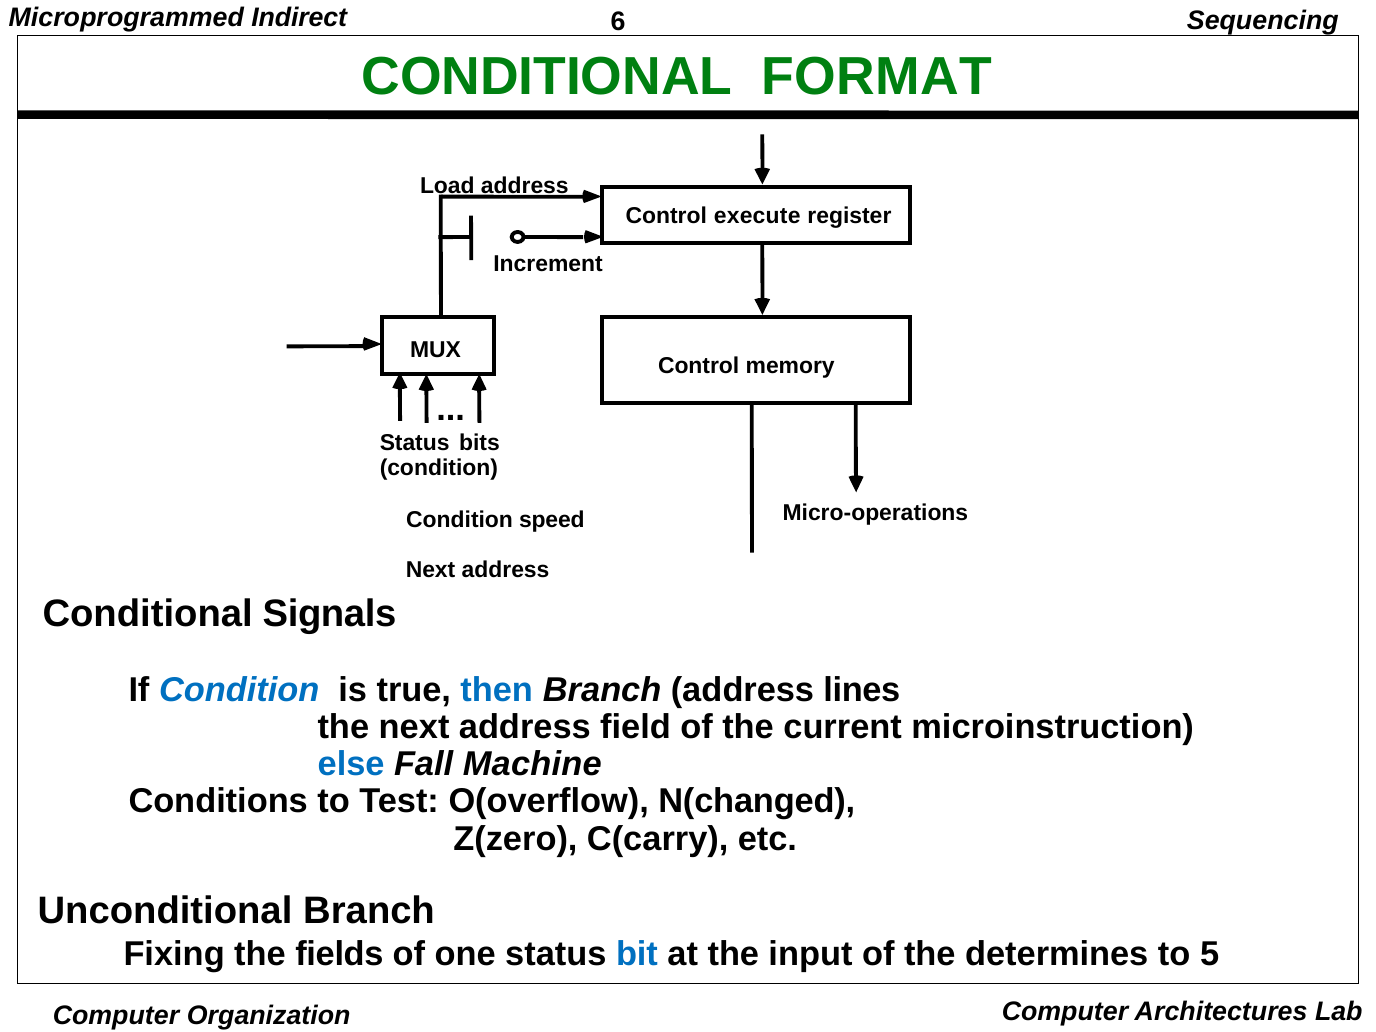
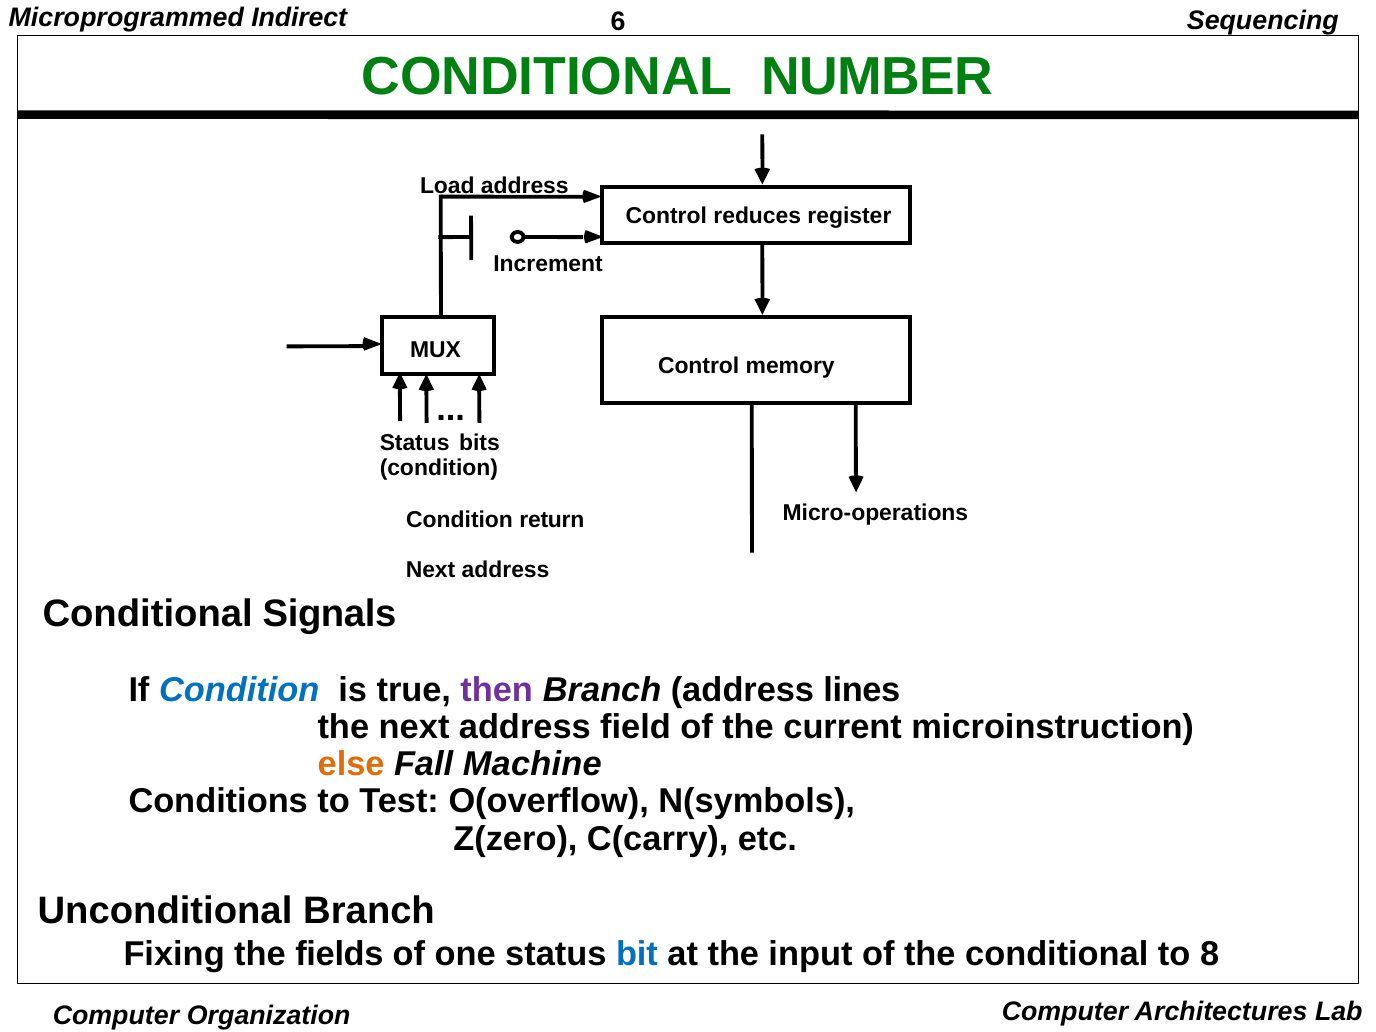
FORMAT: FORMAT -> NUMBER (877, 77)
execute: execute -> reduces (757, 216)
speed: speed -> return (552, 520)
then colour: blue -> purple (497, 690)
else colour: blue -> orange (351, 764)
N(changed: N(changed -> N(symbols (757, 802)
the determines: determines -> conditional (1057, 954)
5: 5 -> 8 (1210, 954)
